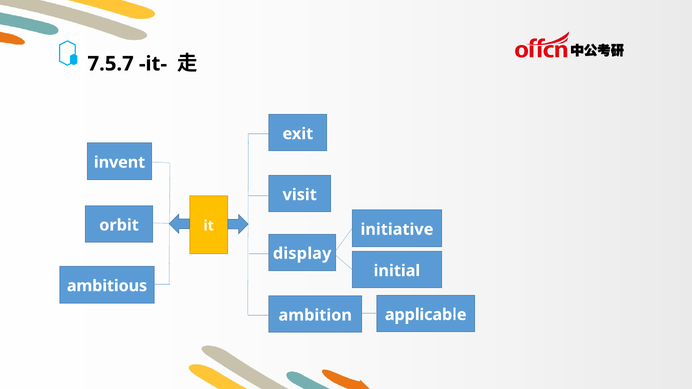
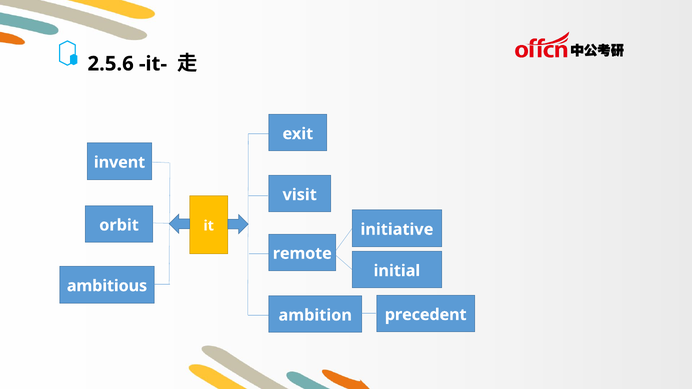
7.5.7: 7.5.7 -> 2.5.6 (111, 64)
display: display -> remote (302, 254)
applicable: applicable -> precedent (426, 315)
